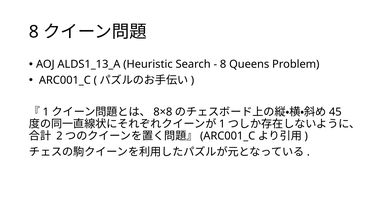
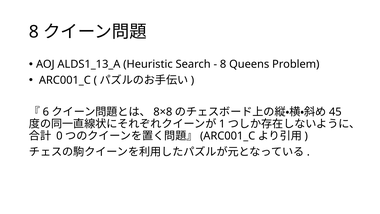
1: 1 -> 6 (46, 112)
2: 2 -> 0 (59, 136)
